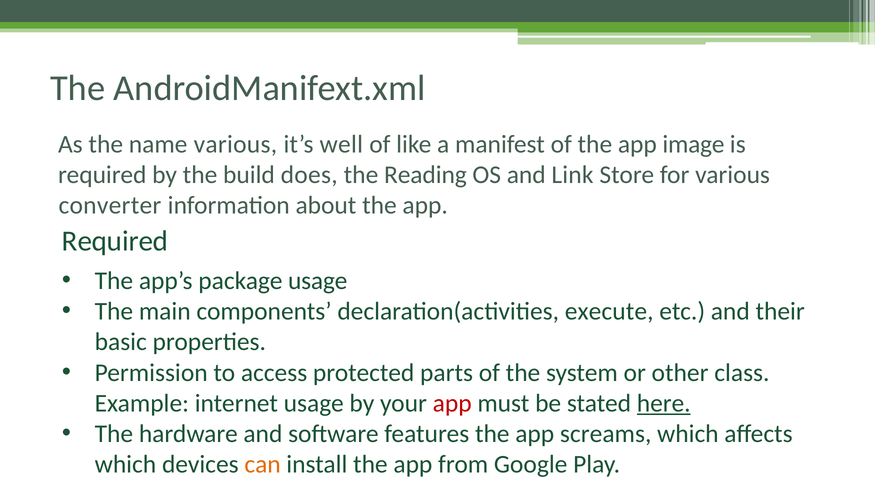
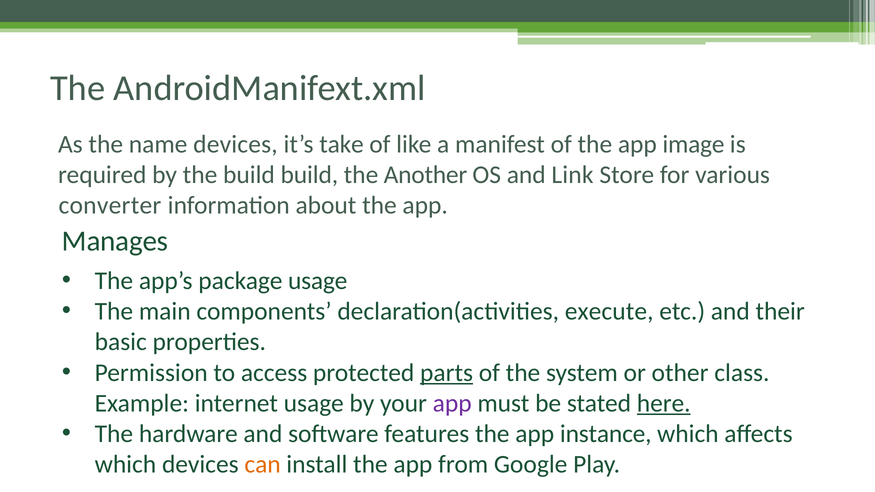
name various: various -> devices (235, 144)
well: well -> take (342, 144)
build does: does -> build (309, 175)
Reading: Reading -> Another (425, 175)
Required: Required -> Manages (115, 241)
parts underline: none -> present (447, 373)
app colour: red -> purple (452, 403)
screams: screams -> instance (606, 434)
